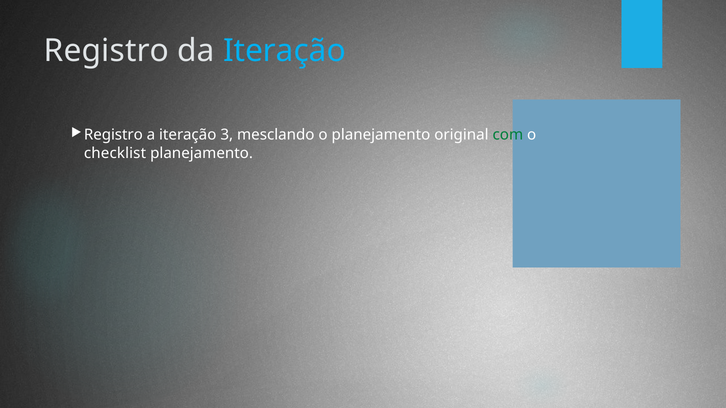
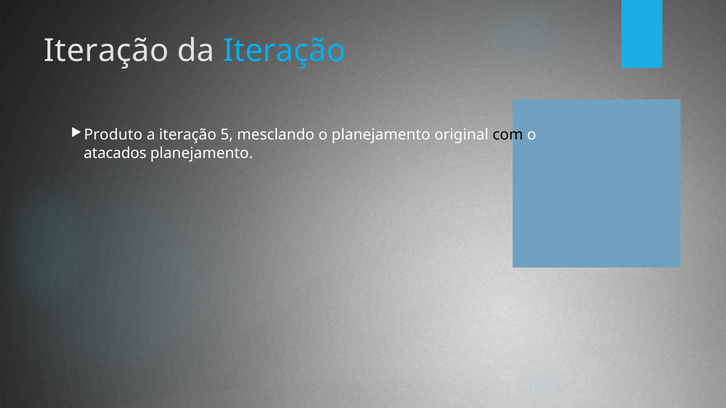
Registro: Registro -> Iteração (106, 51)
Registro: Registro -> Produto (113, 135)
3: 3 -> 5 (227, 135)
com colour: green -> black (508, 135)
checklist: checklist -> atacados (115, 153)
